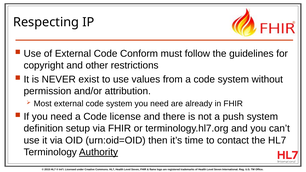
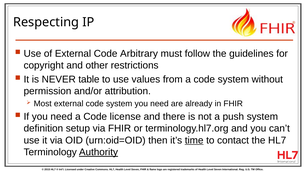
Conform: Conform -> Arbitrary (139, 54)
exist: exist -> table (89, 79)
time underline: none -> present (194, 140)
